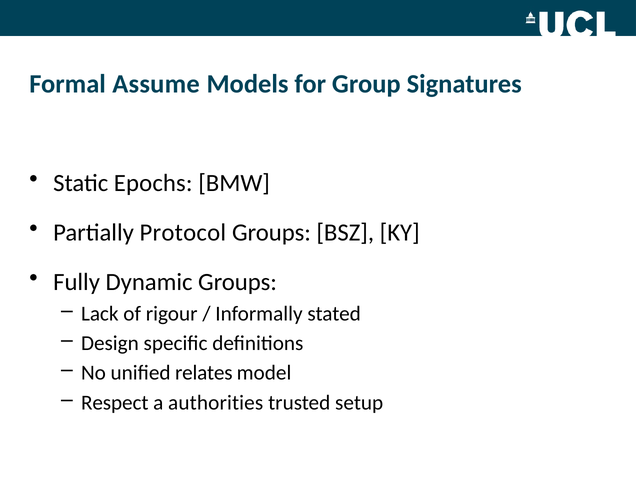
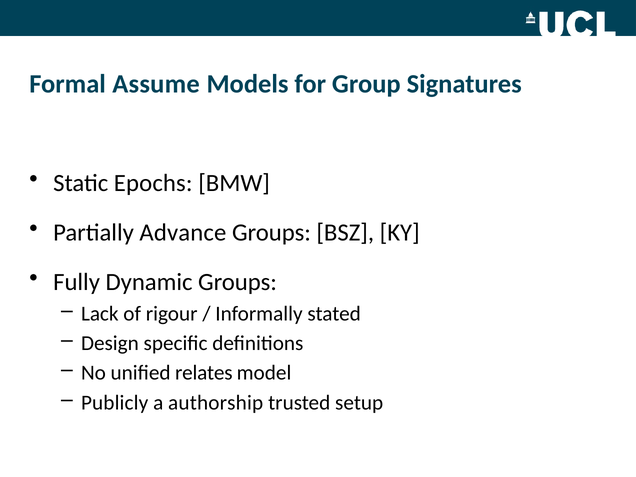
Protocol: Protocol -> Advance (183, 232)
Respect: Respect -> Publicly (115, 403)
authorities: authorities -> authorship (216, 403)
